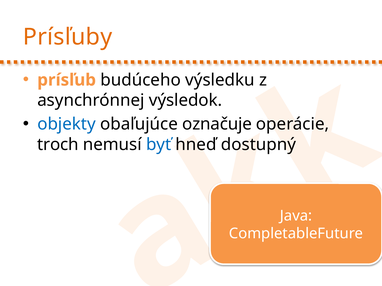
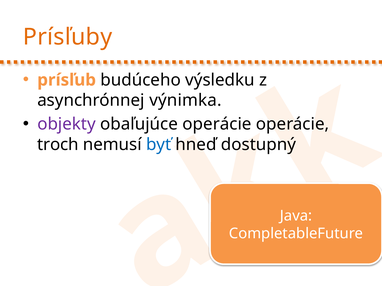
výsledok: výsledok -> výnimka (185, 101)
objekty colour: blue -> purple (67, 124)
obaľujúce označuje: označuje -> operácie (217, 124)
